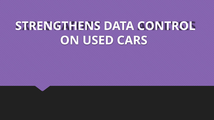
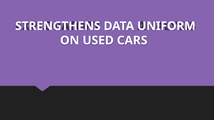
CONTROL: CONTROL -> UNIFORM (166, 26)
